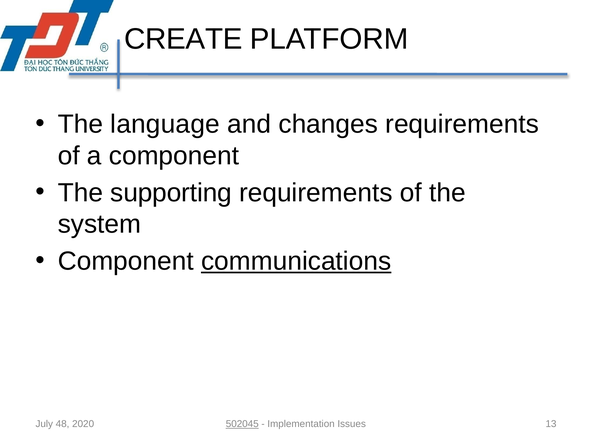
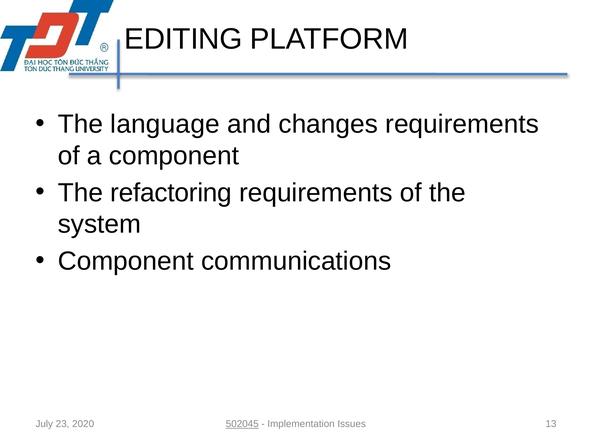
CREATE: CREATE -> EDITING (183, 39)
supporting: supporting -> refactoring (171, 193)
communications underline: present -> none (296, 261)
48: 48 -> 23 (63, 424)
